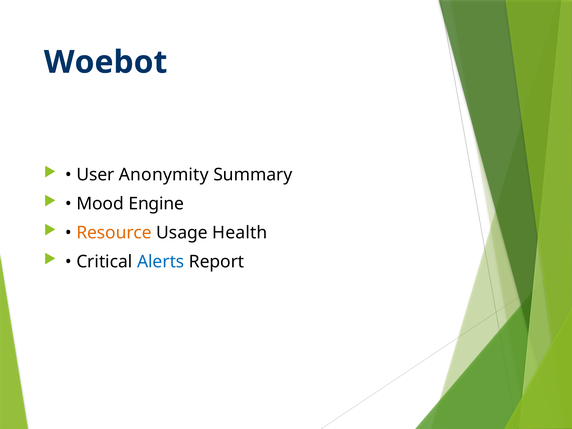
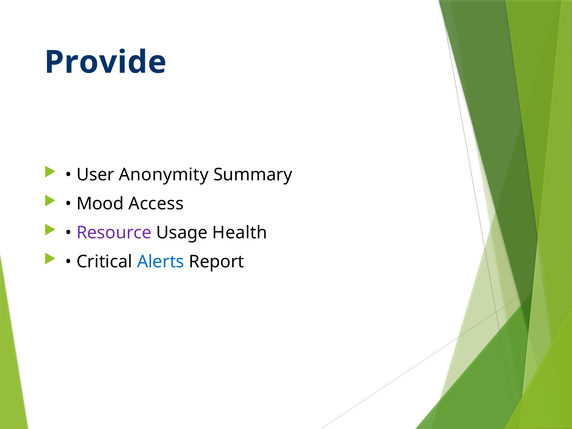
Woebot: Woebot -> Provide (105, 62)
Engine: Engine -> Access (156, 204)
Resource colour: orange -> purple (114, 233)
